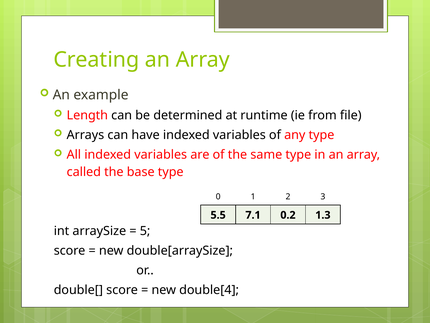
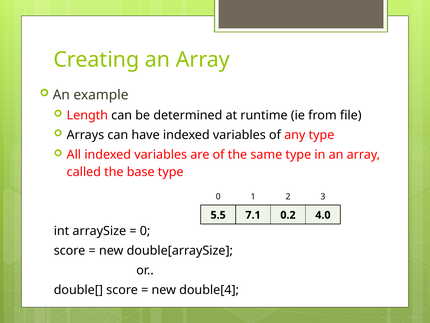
1.3: 1.3 -> 4.0 (323, 215)
5: 5 -> 0 (145, 231)
